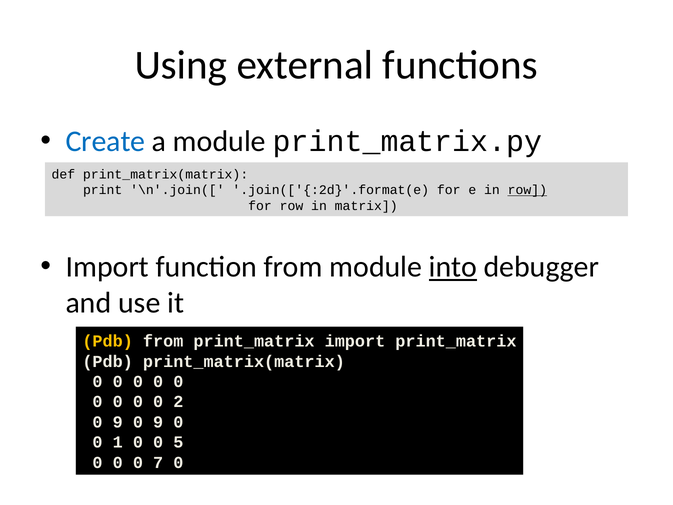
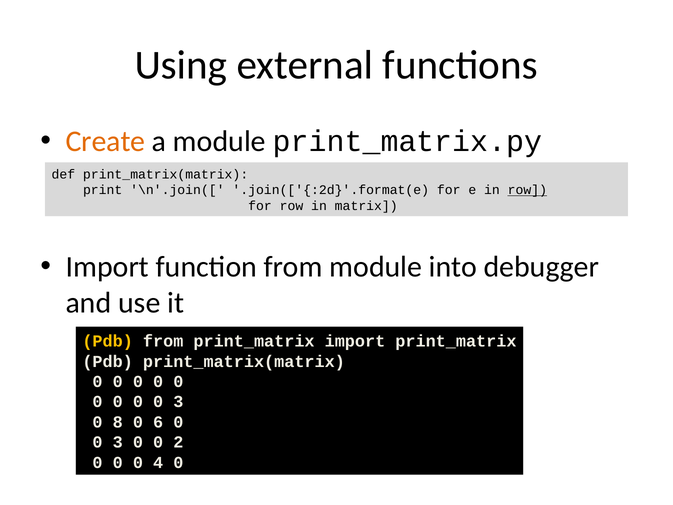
Create colour: blue -> orange (105, 141)
into underline: present -> none (453, 267)
0 0 0 2: 2 -> 3 (178, 402)
9: 9 -> 8 (118, 422)
9: 9 -> 6 (158, 422)
1: 1 -> 3 (118, 442)
5: 5 -> 2 (178, 442)
7: 7 -> 4 (158, 462)
